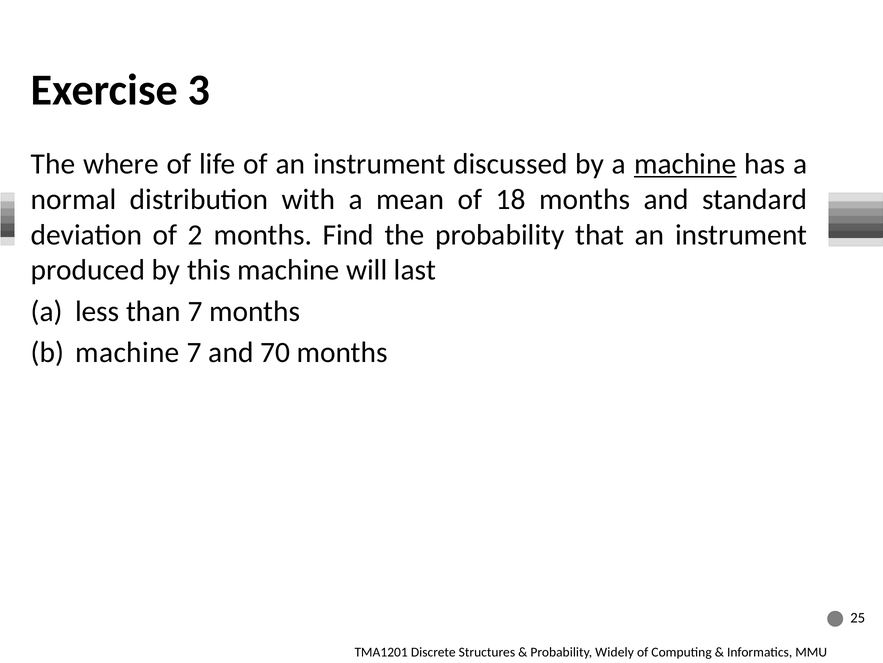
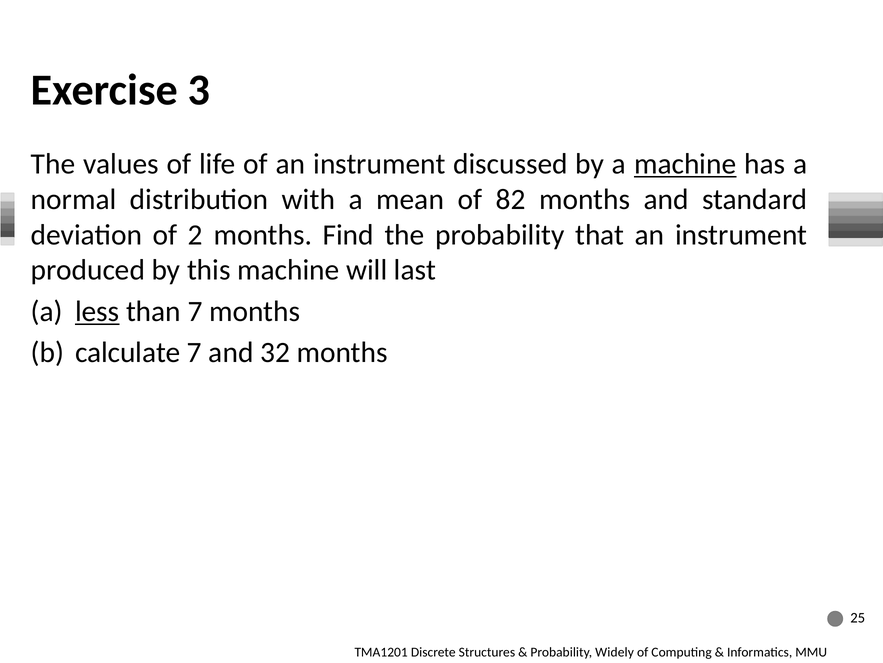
where: where -> values (121, 164)
18: 18 -> 82 (511, 199)
less underline: none -> present (97, 311)
machine: machine -> calculate (128, 352)
70: 70 -> 32 (275, 352)
